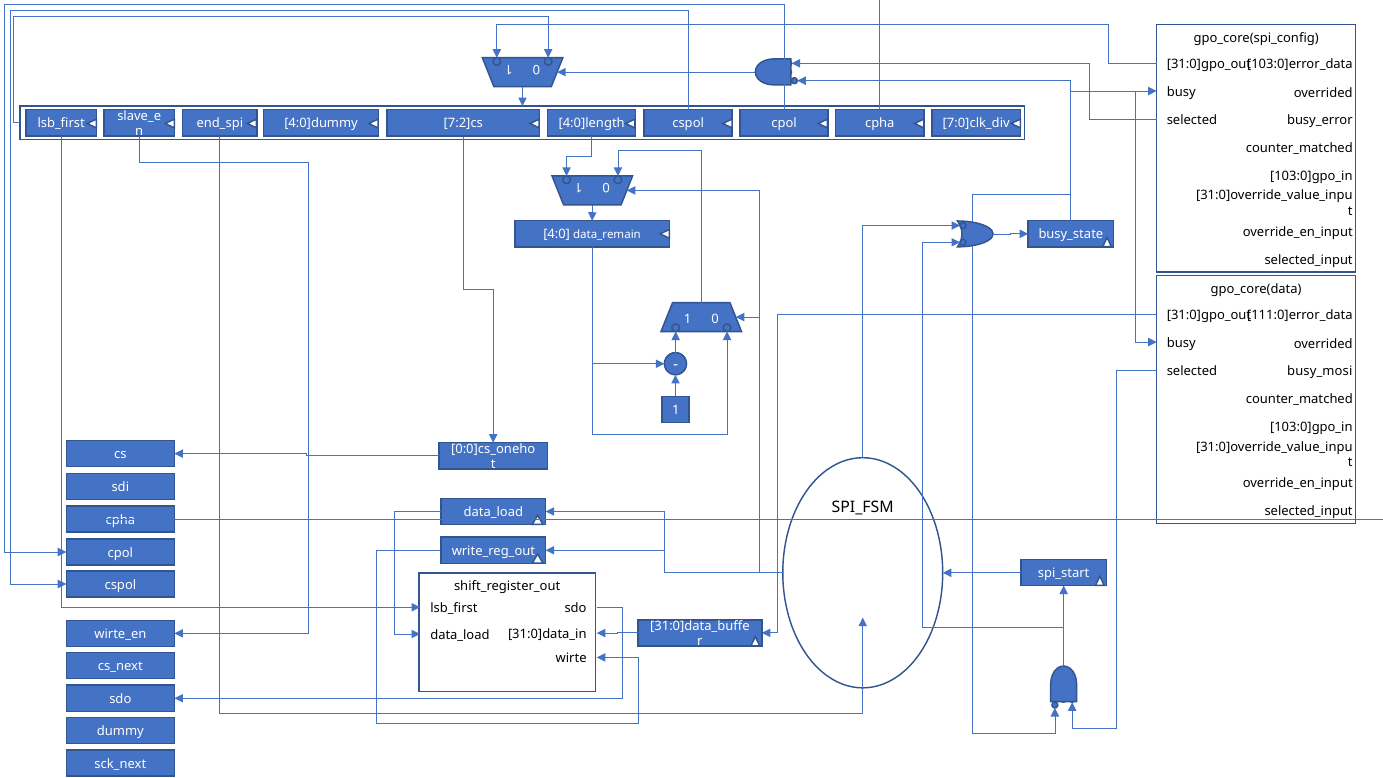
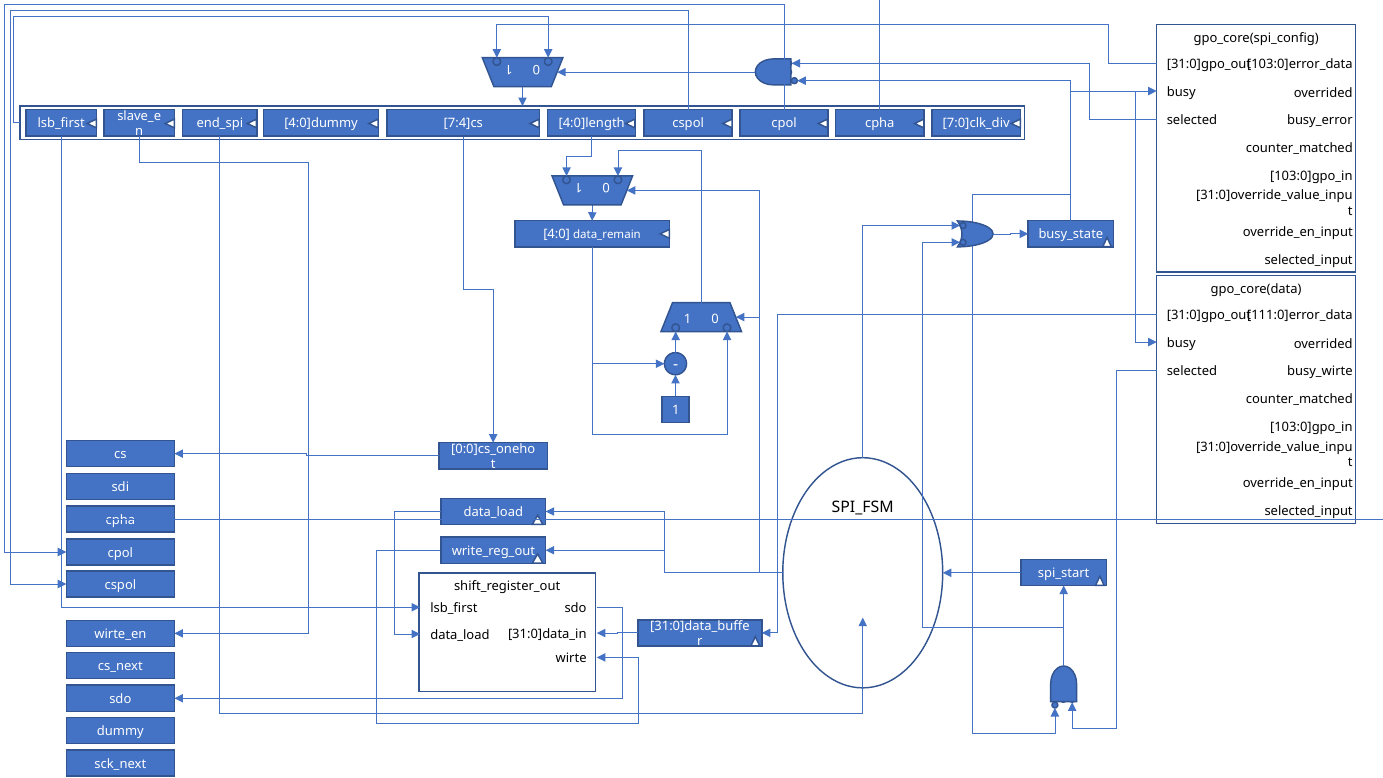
7:2]cs: 7:2]cs -> 7:4]cs (463, 124)
busy_mosi: busy_mosi -> busy_wirte (1320, 372)
